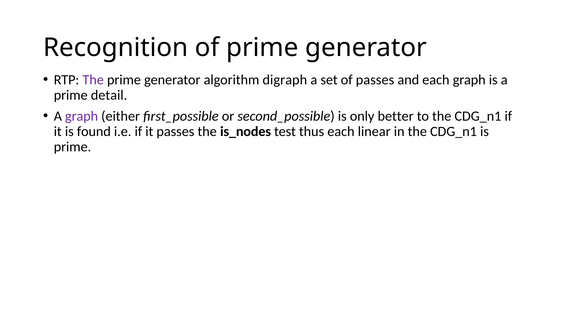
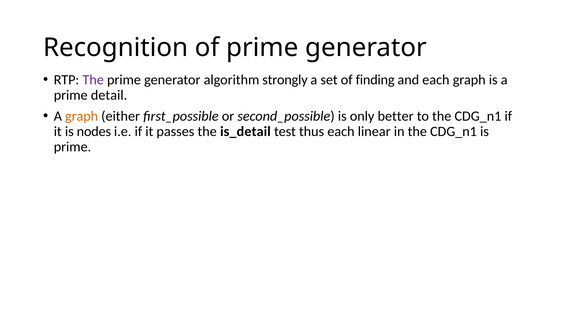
digraph: digraph -> strongly (285, 80)
of passes: passes -> finding (375, 80)
graph colour: purple -> orange (82, 116)
found: found -> nodes (94, 132)
is_nodes: is_nodes -> is_detail (245, 132)
